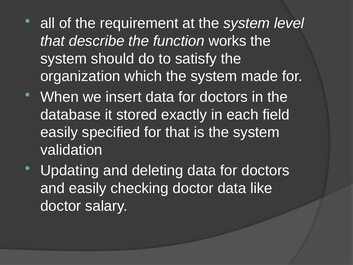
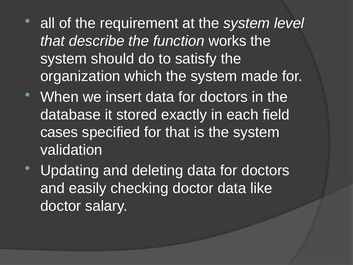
easily: easily -> cases (59, 132)
